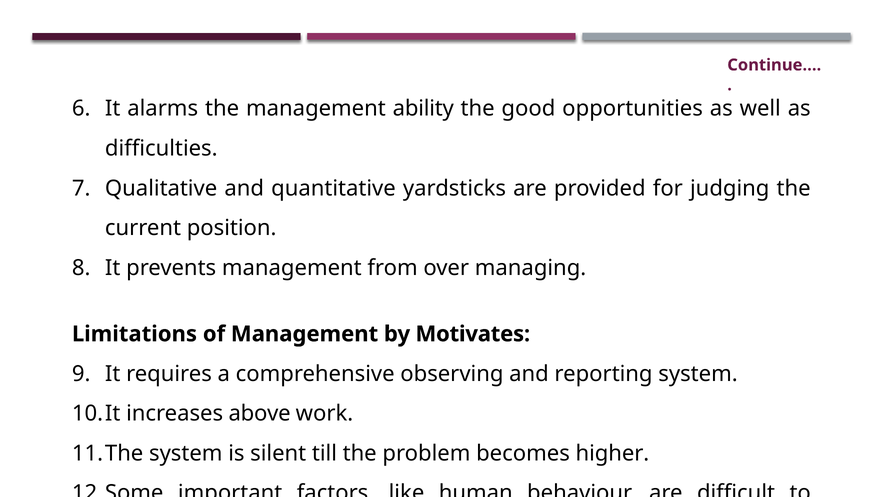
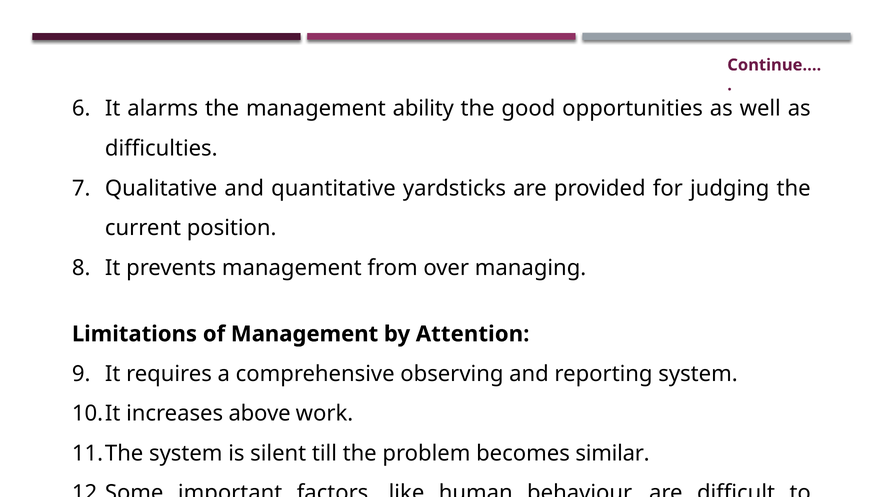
Motivates: Motivates -> Attention (473, 334)
higher: higher -> similar (613, 453)
